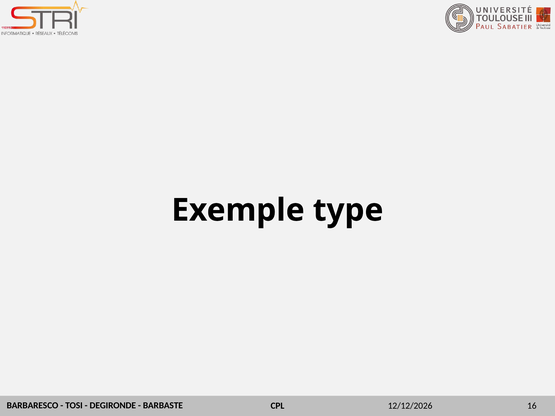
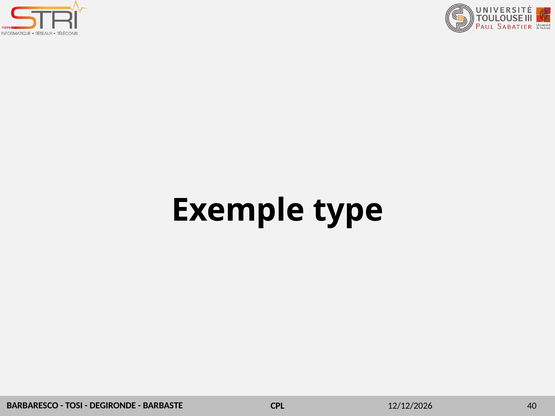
16: 16 -> 40 (532, 406)
